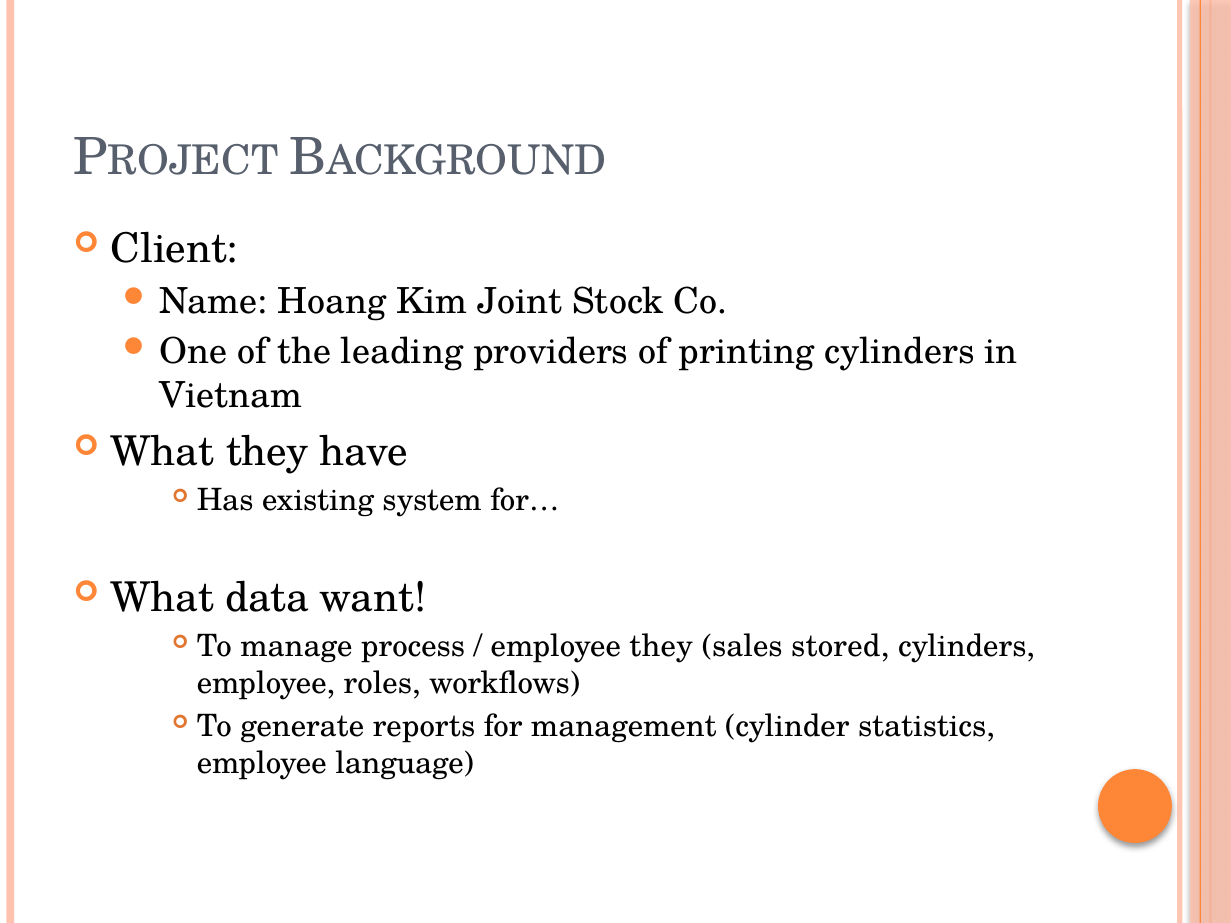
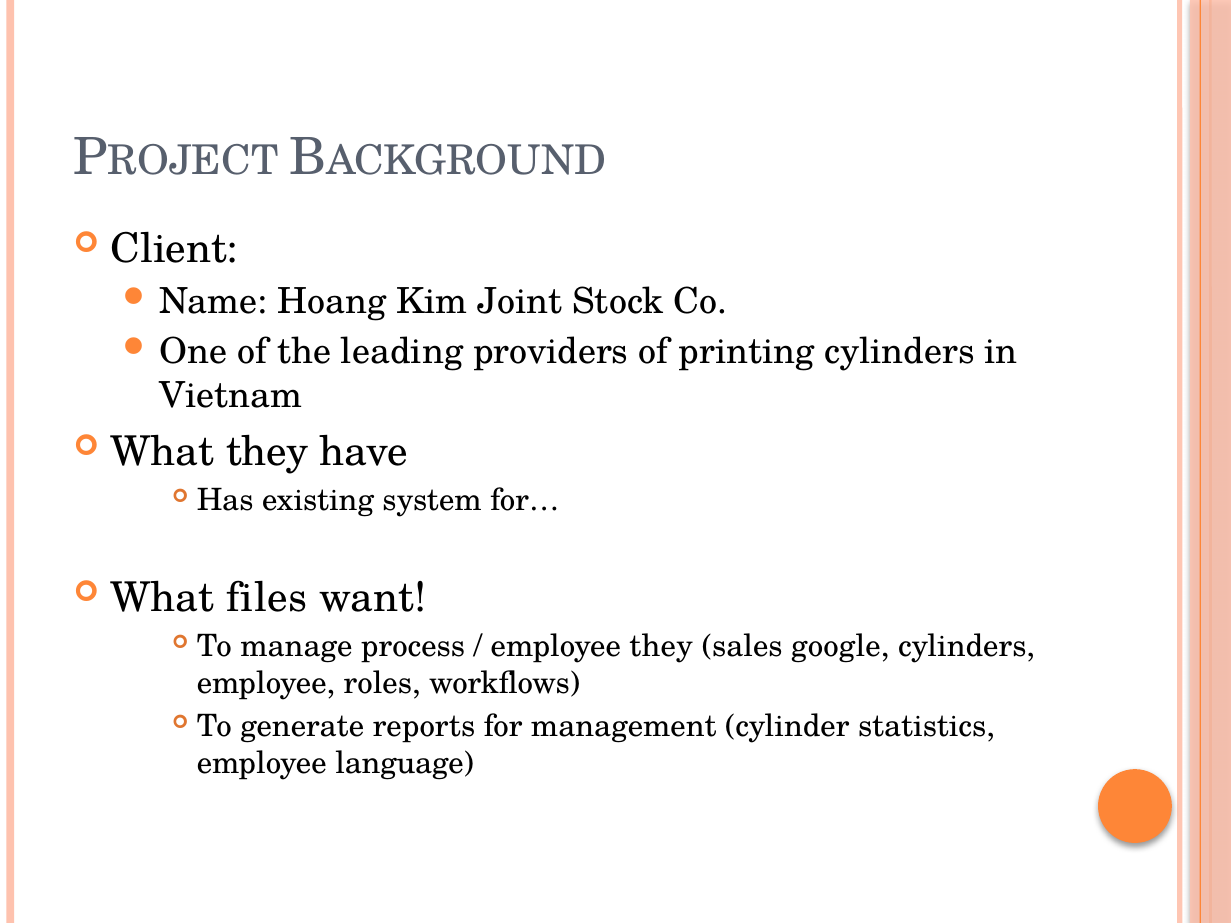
data: data -> files (267, 598)
stored: stored -> google (840, 646)
